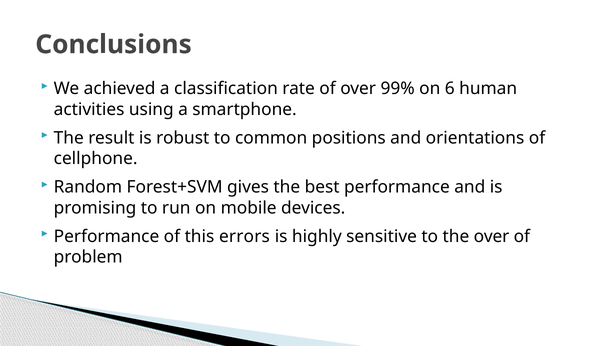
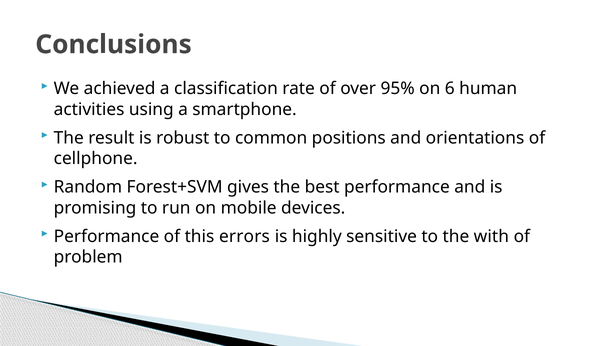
99%: 99% -> 95% (398, 89)
the over: over -> with (491, 236)
